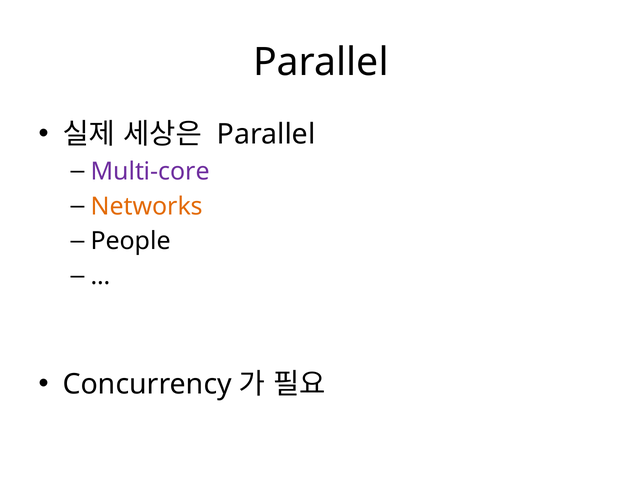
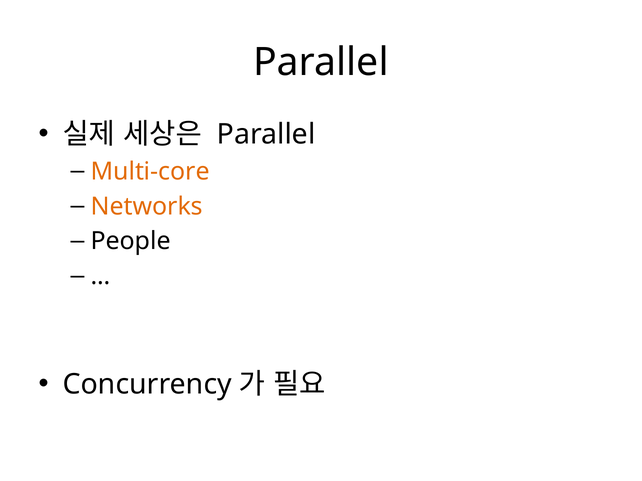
Multi-core colour: purple -> orange (150, 172)
